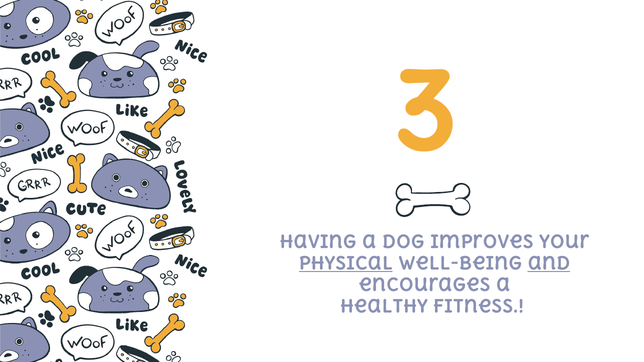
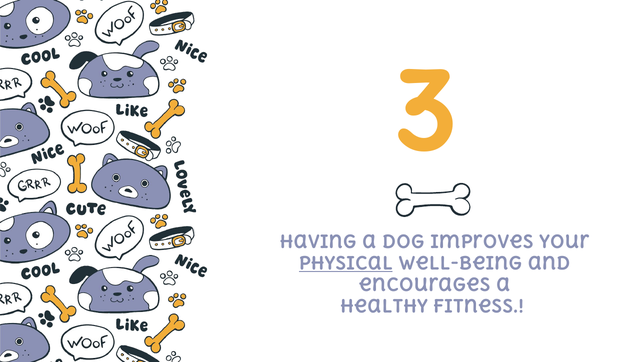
and underline: present -> none (549, 264)
